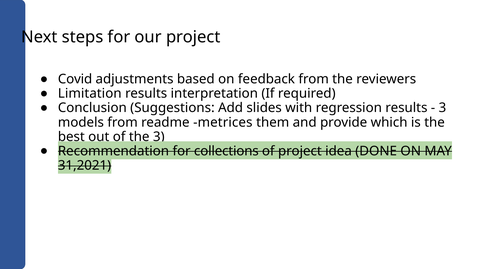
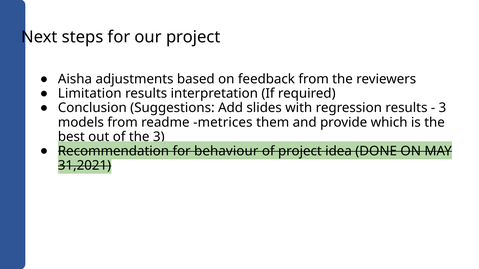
Covid: Covid -> Aisha (75, 79)
collections: collections -> behaviour (226, 151)
